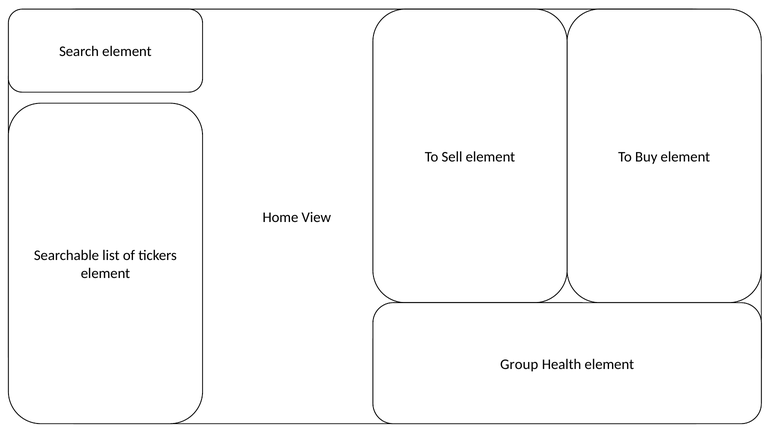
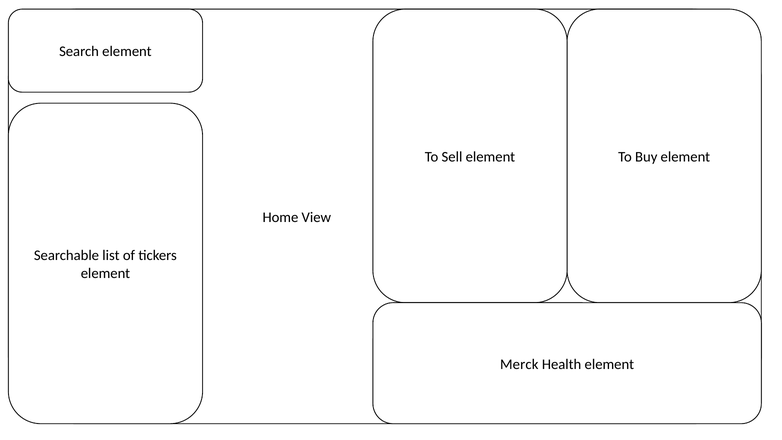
Group: Group -> Merck (519, 364)
